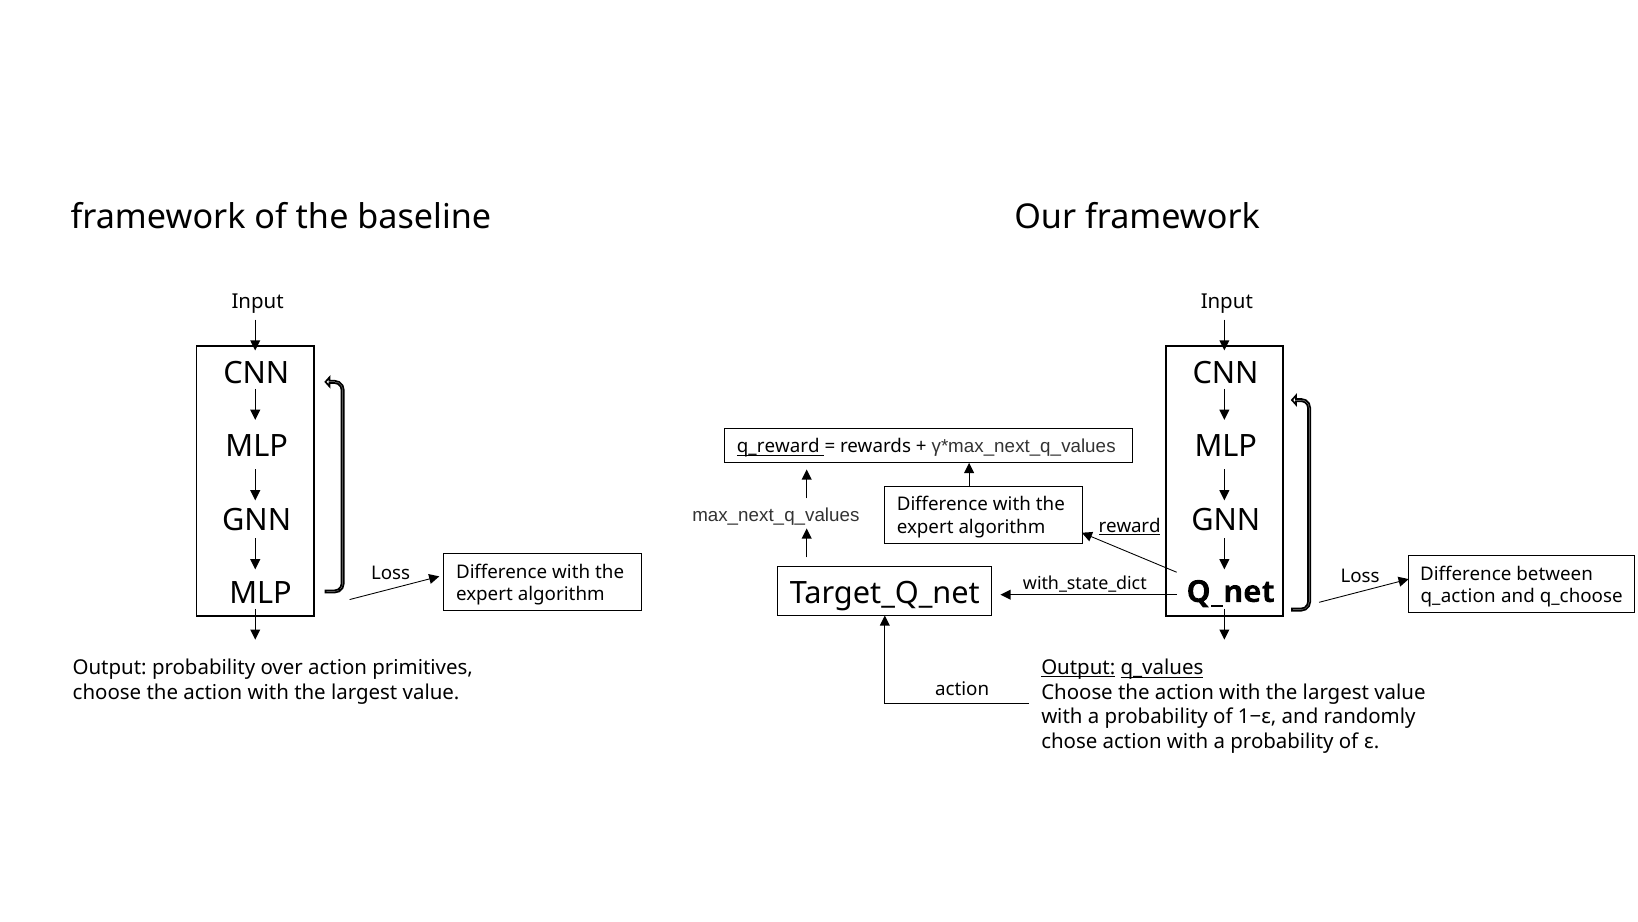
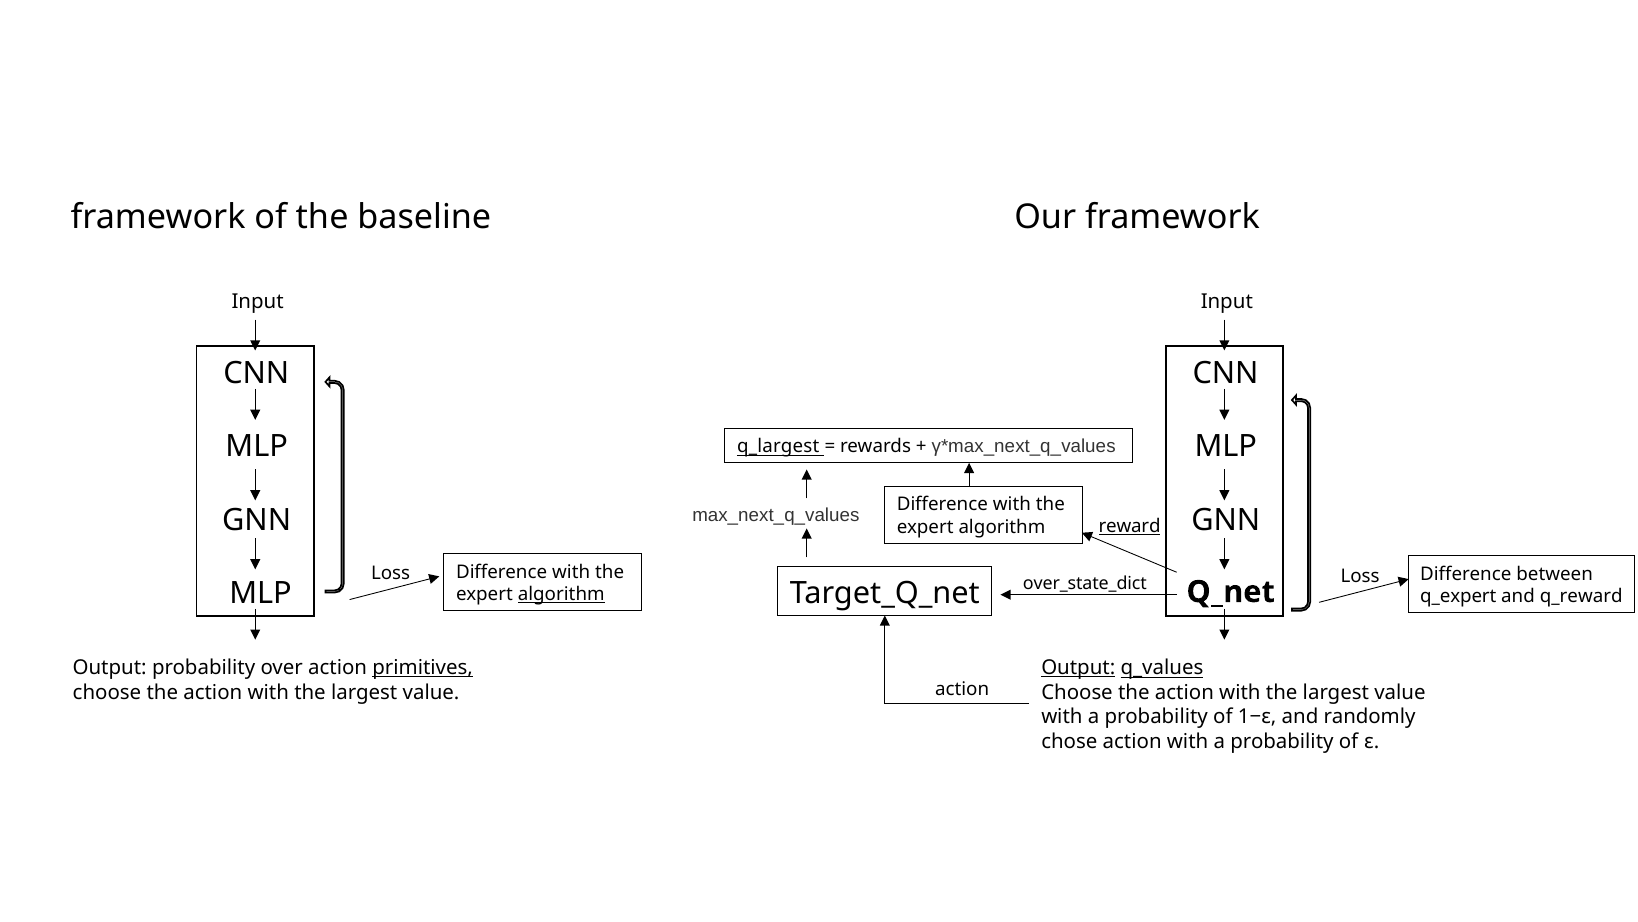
q_reward: q_reward -> q_largest (778, 446)
algorithm underline: none -> present (561, 594)
with_state_dict: with_state_dict -> over_state_dict (1085, 583)
q_action: q_action -> q_expert (1458, 596)
q_choose: q_choose -> q_reward (1581, 596)
primitives underline: none -> present (423, 667)
